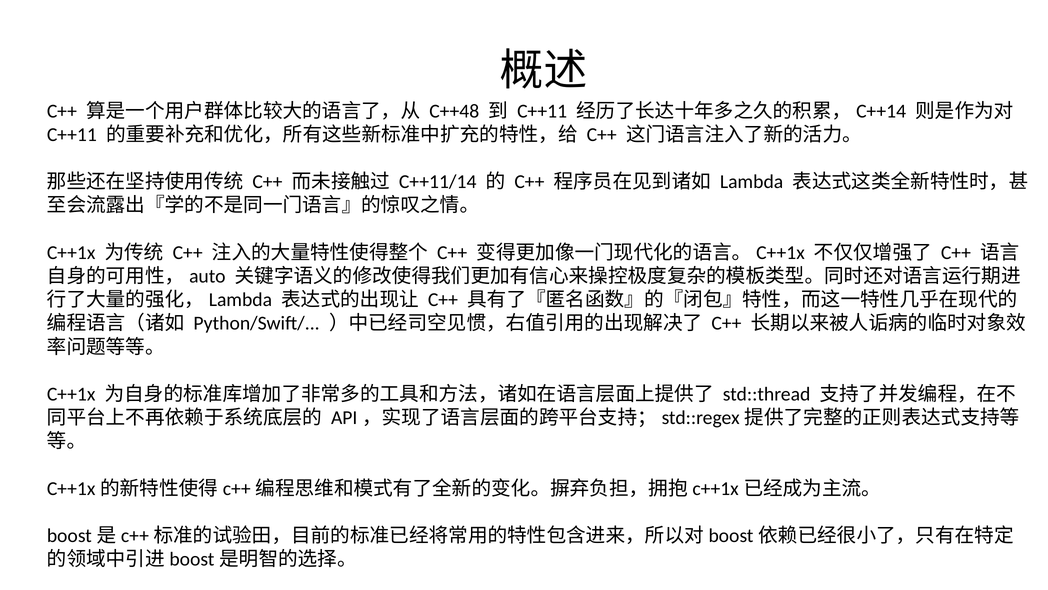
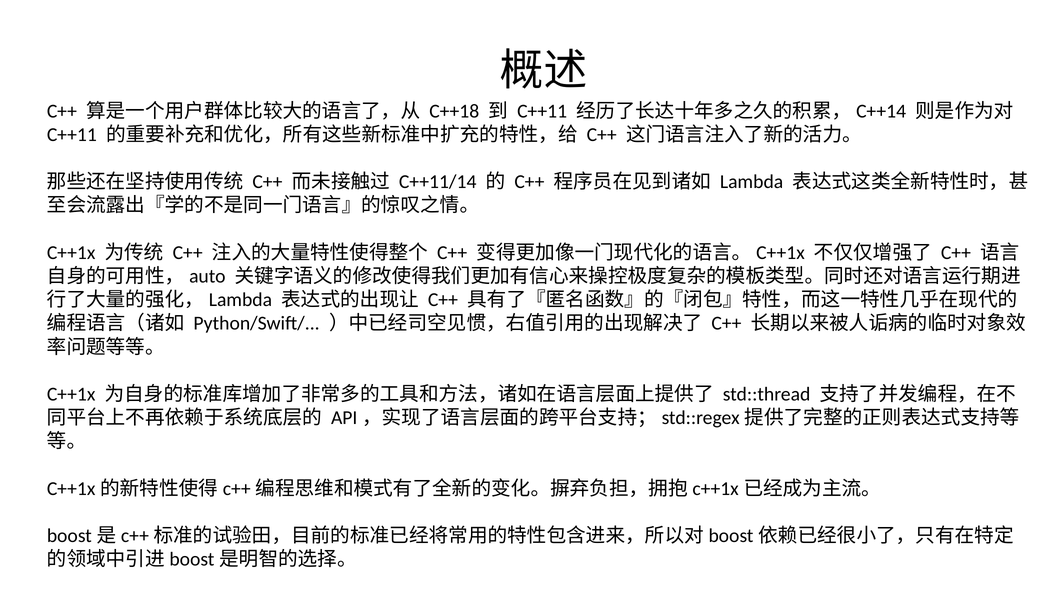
C++48: C++48 -> C++18 (454, 111)
